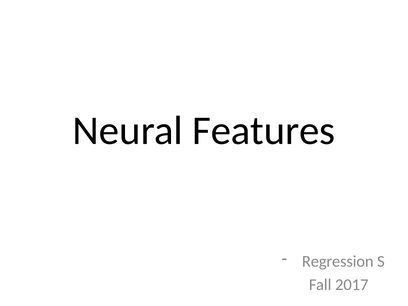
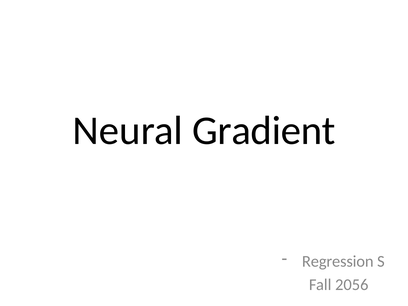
Features: Features -> Gradient (264, 131)
2017: 2017 -> 2056 (352, 285)
